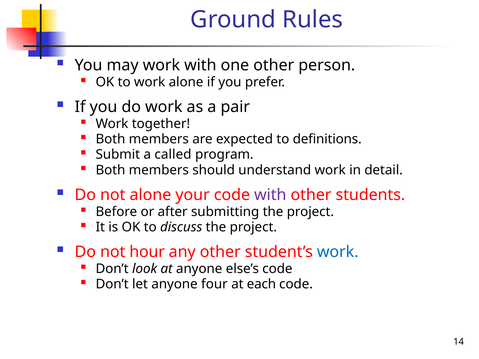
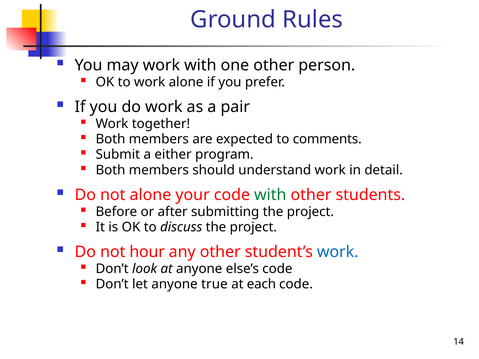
definitions: definitions -> comments (327, 139)
called: called -> either (173, 155)
with colour: purple -> green (270, 195)
four: four -> true (214, 284)
